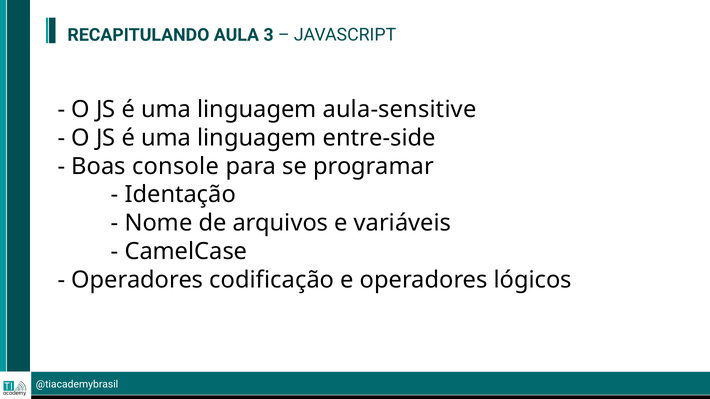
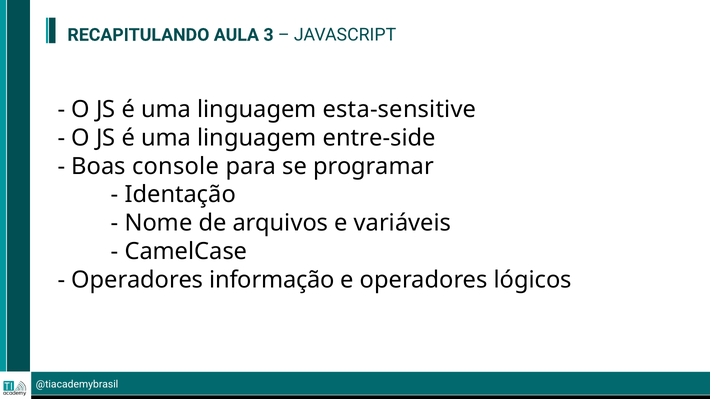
aula-sensitive: aula-sensitive -> esta-sensitive (400, 110)
codificação: codificação -> informação (272, 280)
